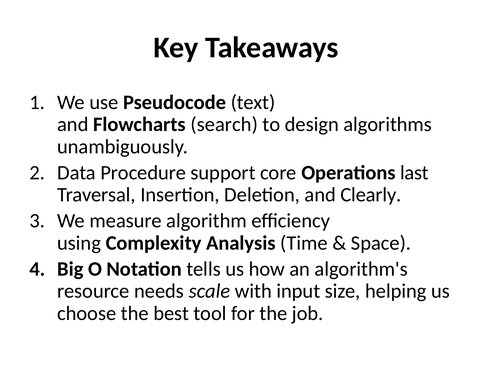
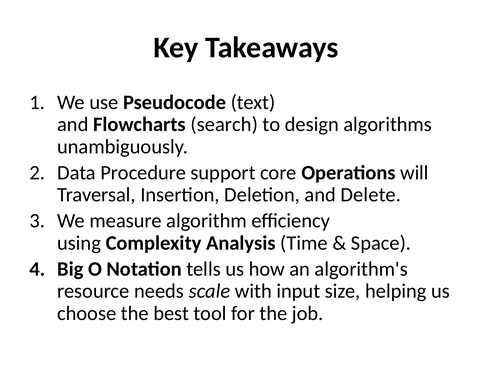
last: last -> will (414, 173)
Clearly: Clearly -> Delete (371, 195)
